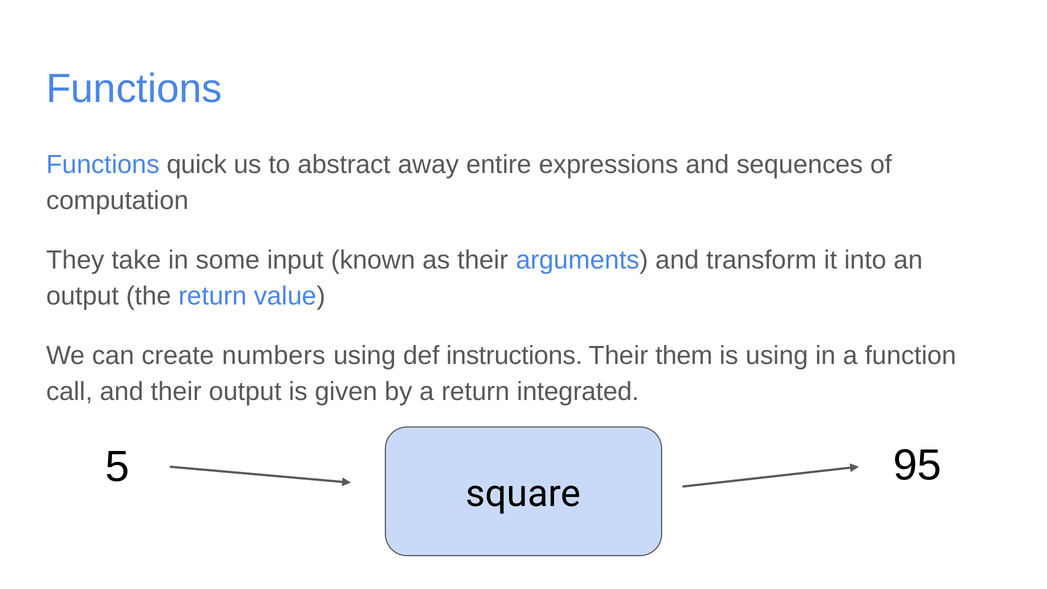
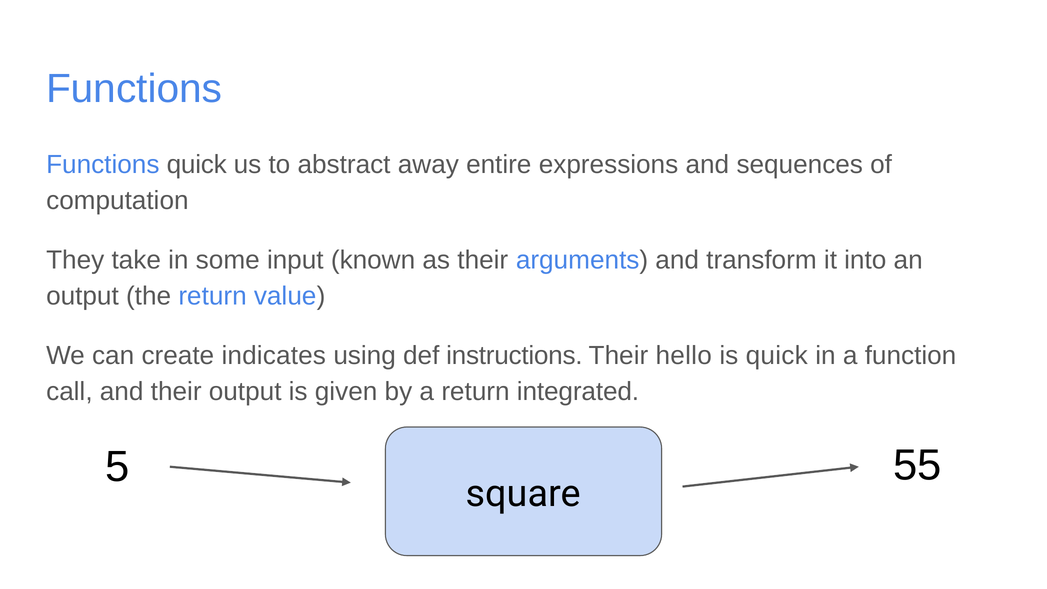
numbers: numbers -> indicates (274, 356)
them: them -> hello (684, 356)
is using: using -> quick (777, 356)
95: 95 -> 55 (917, 465)
